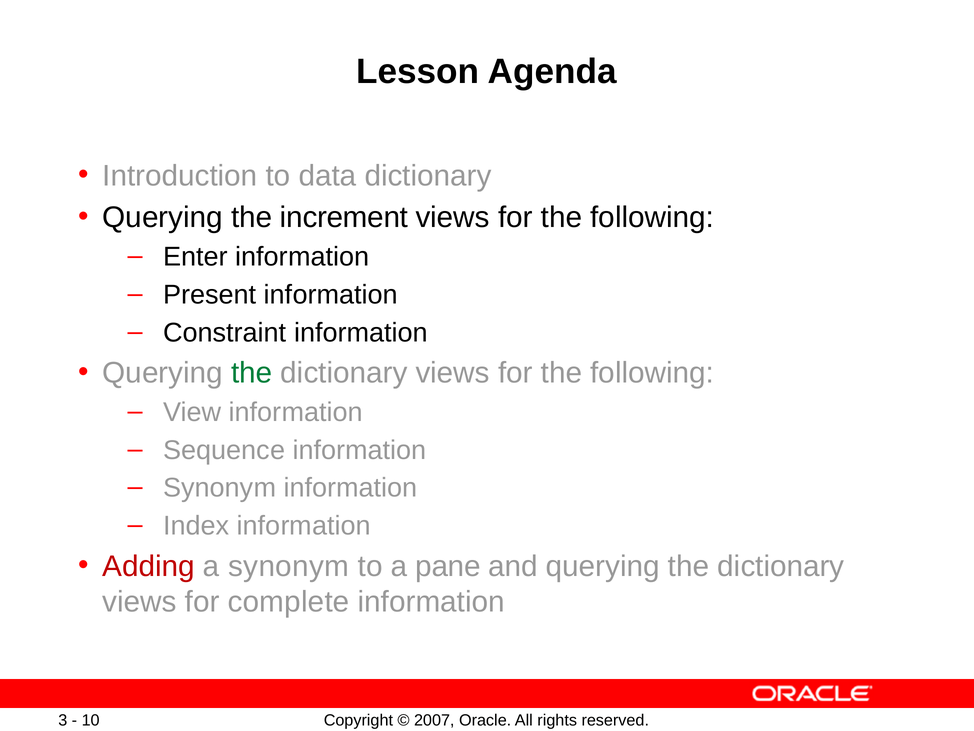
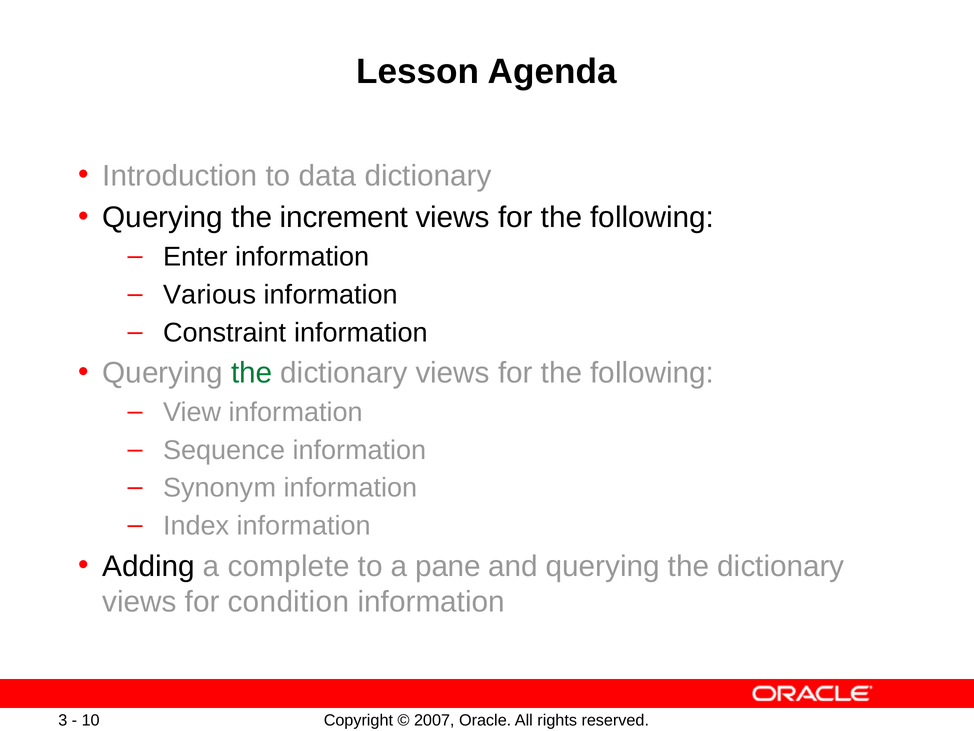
Present: Present -> Various (210, 295)
Adding colour: red -> black (149, 566)
a synonym: synonym -> complete (289, 566)
complete: complete -> condition (288, 601)
